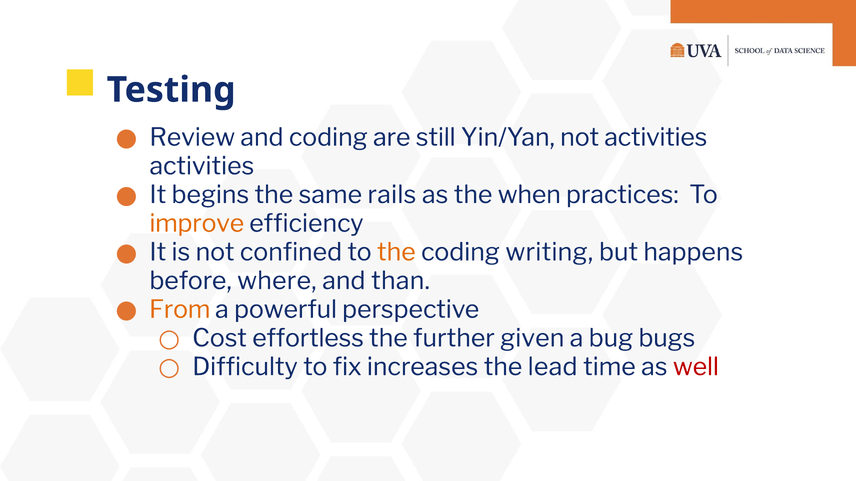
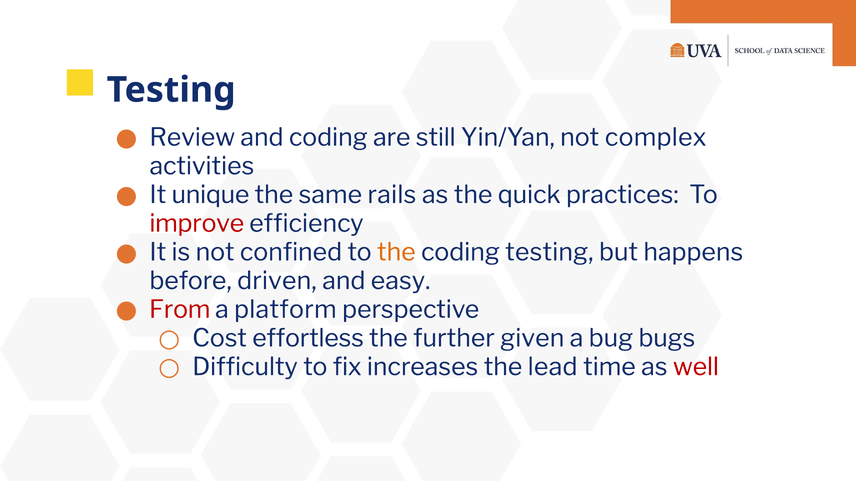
not activities: activities -> complex (656, 138)
begins: begins -> unique (210, 195)
when: when -> quick (529, 195)
improve colour: orange -> red (197, 224)
coding writing: writing -> testing (549, 252)
where: where -> driven (277, 281)
than: than -> easy (401, 281)
From colour: orange -> red (180, 310)
powerful: powerful -> platform (285, 310)
